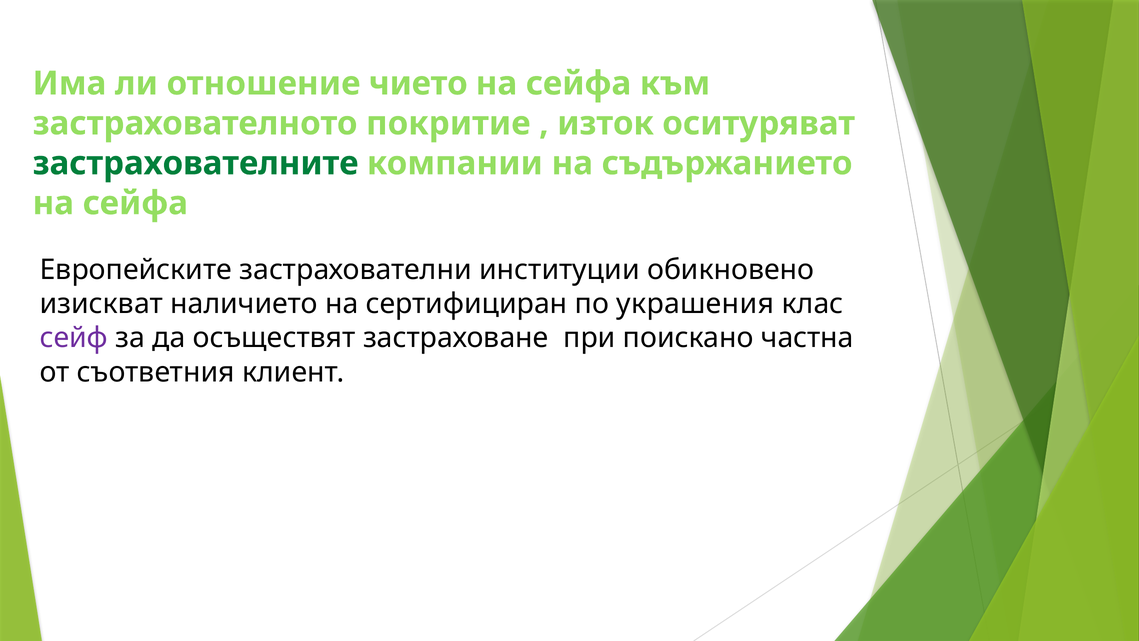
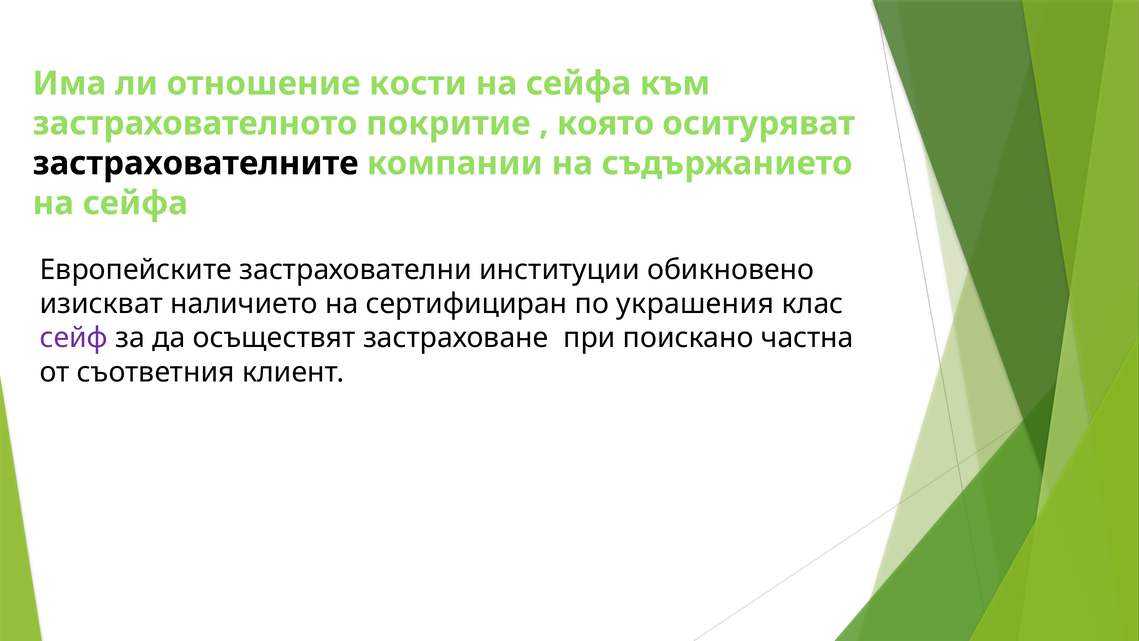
чието: чието -> кости (418, 83)
изток: изток -> която (606, 123)
застрахователните colour: green -> black (196, 163)
